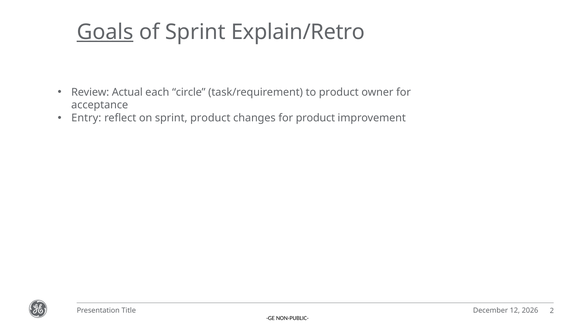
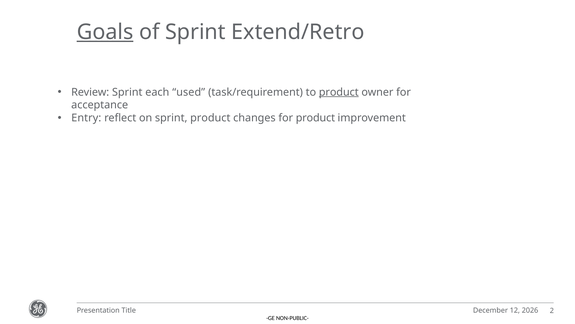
Explain/Retro: Explain/Retro -> Extend/Retro (298, 32)
Review Actual: Actual -> Sprint (127, 92)
circle: circle -> used (189, 92)
product underline: none -> present (339, 92)
